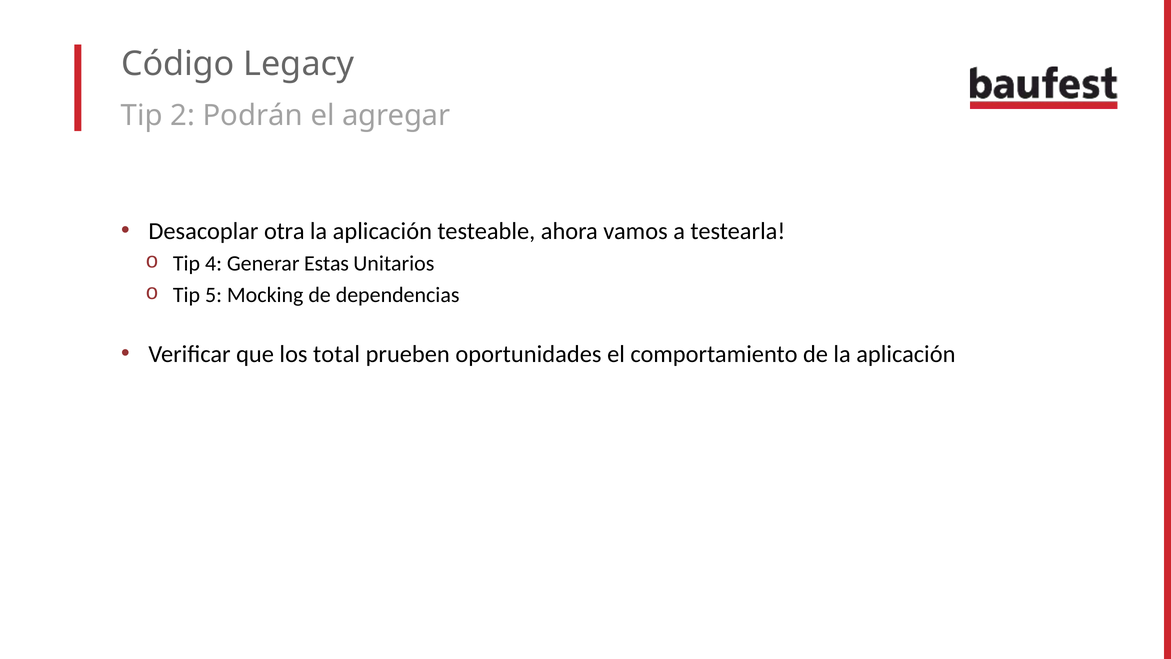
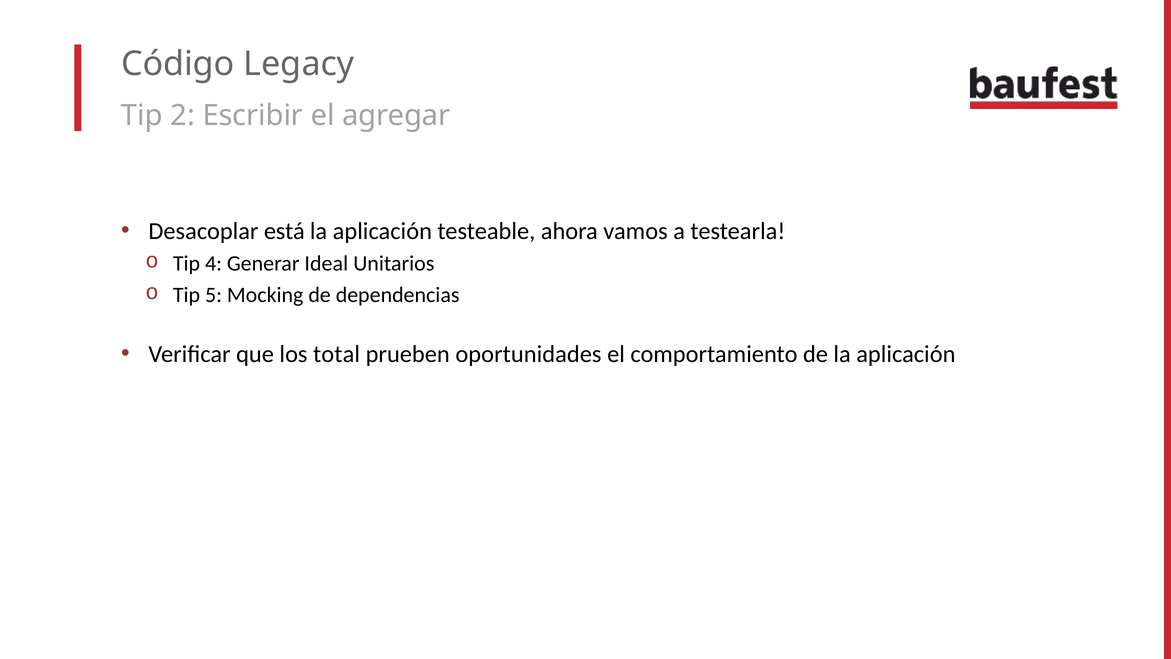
Podrán: Podrán -> Escribir (253, 115)
otra: otra -> está (284, 231)
Estas: Estas -> Ideal (326, 264)
